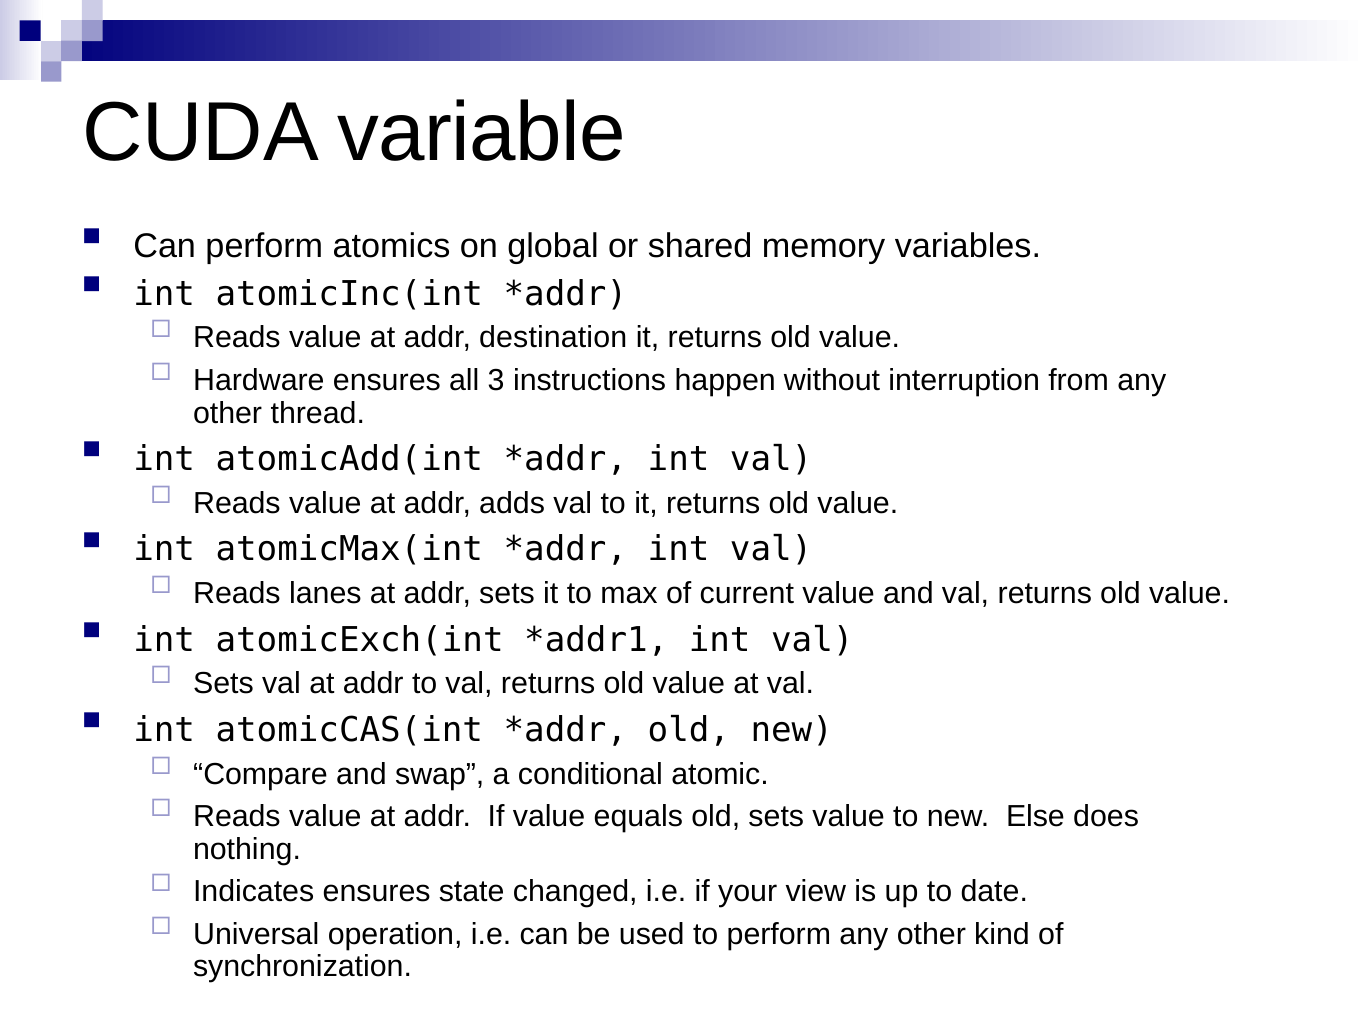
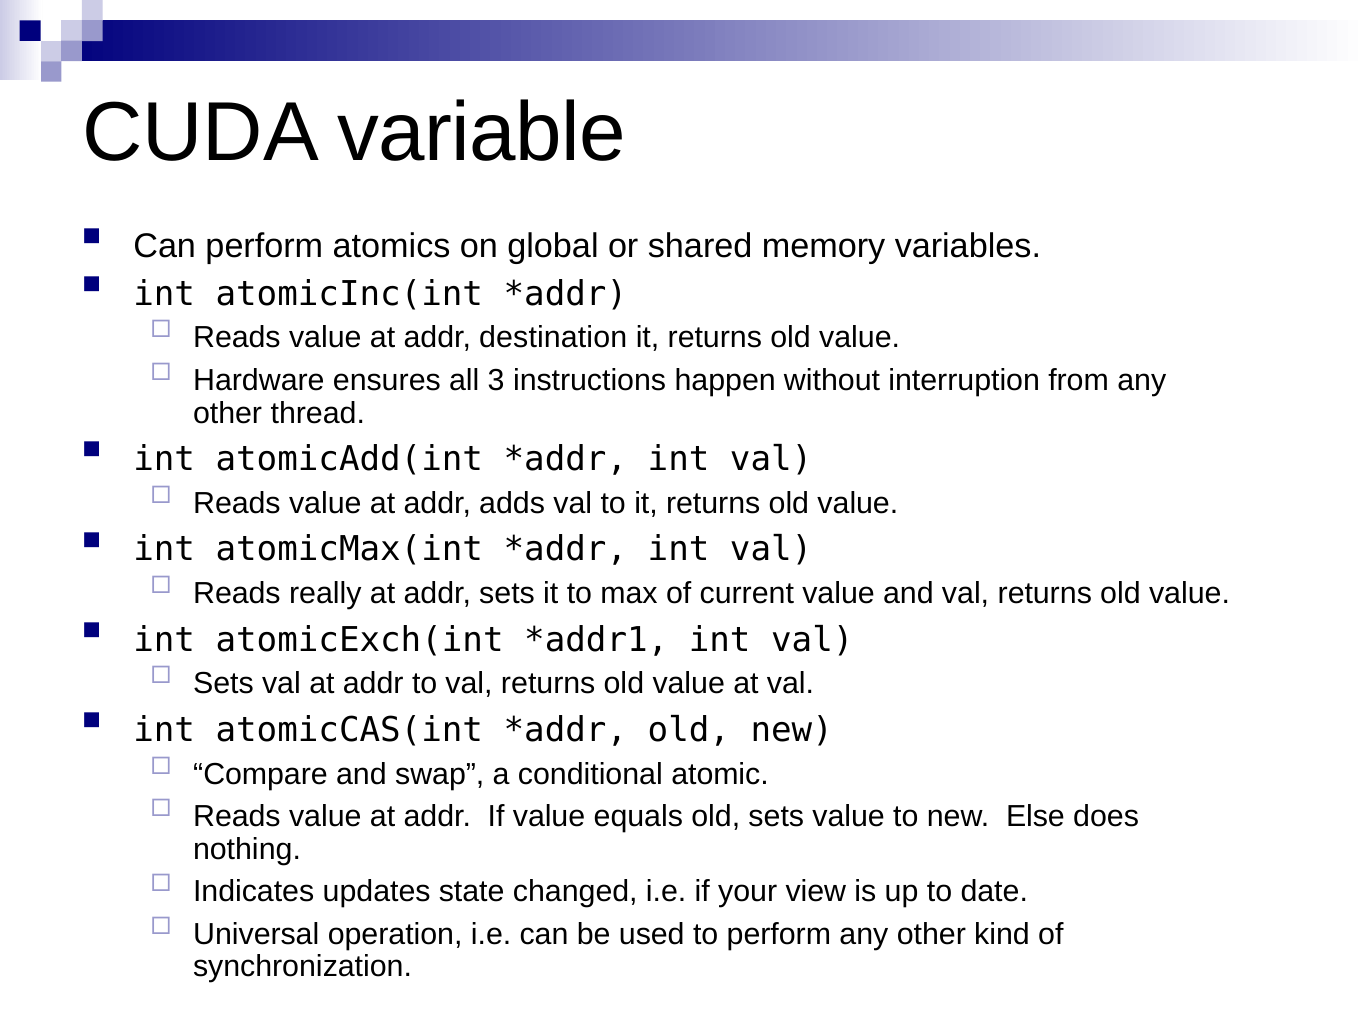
lanes: lanes -> really (325, 594)
Indicates ensures: ensures -> updates (377, 892)
